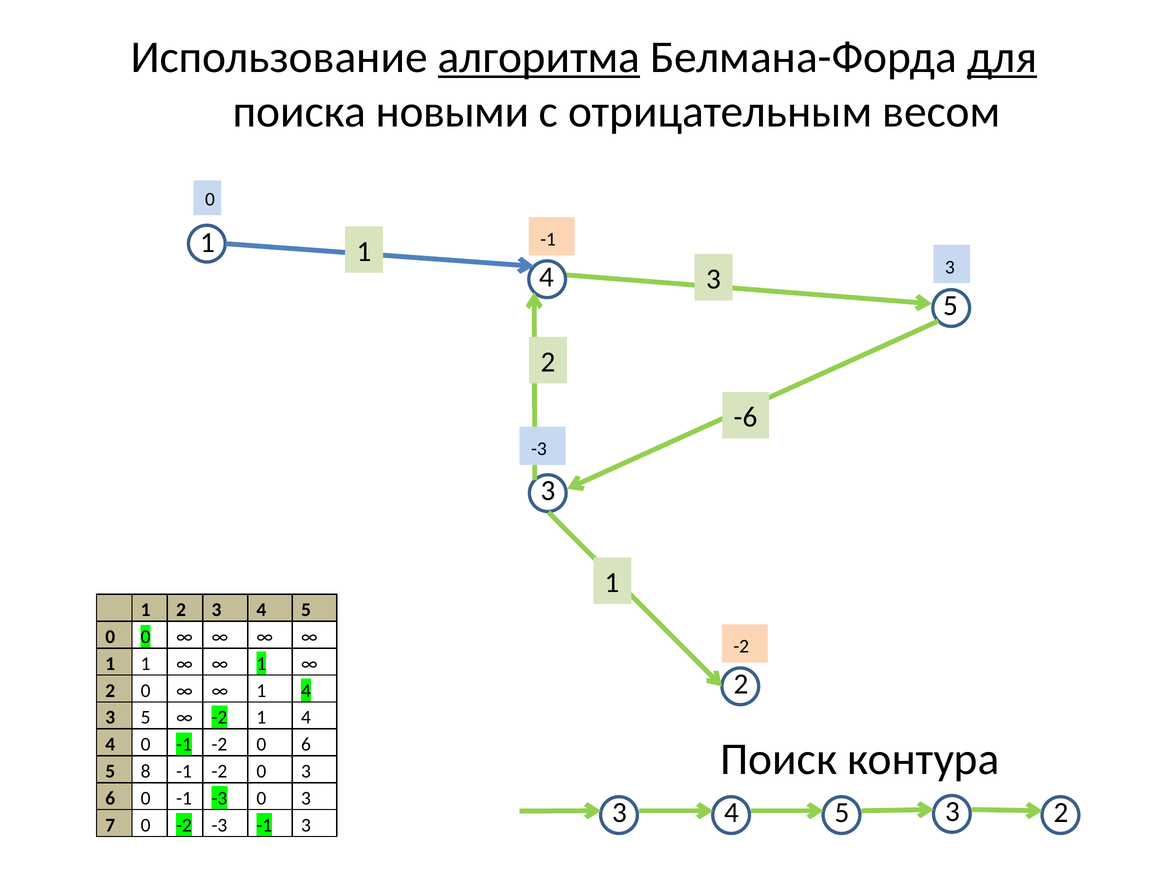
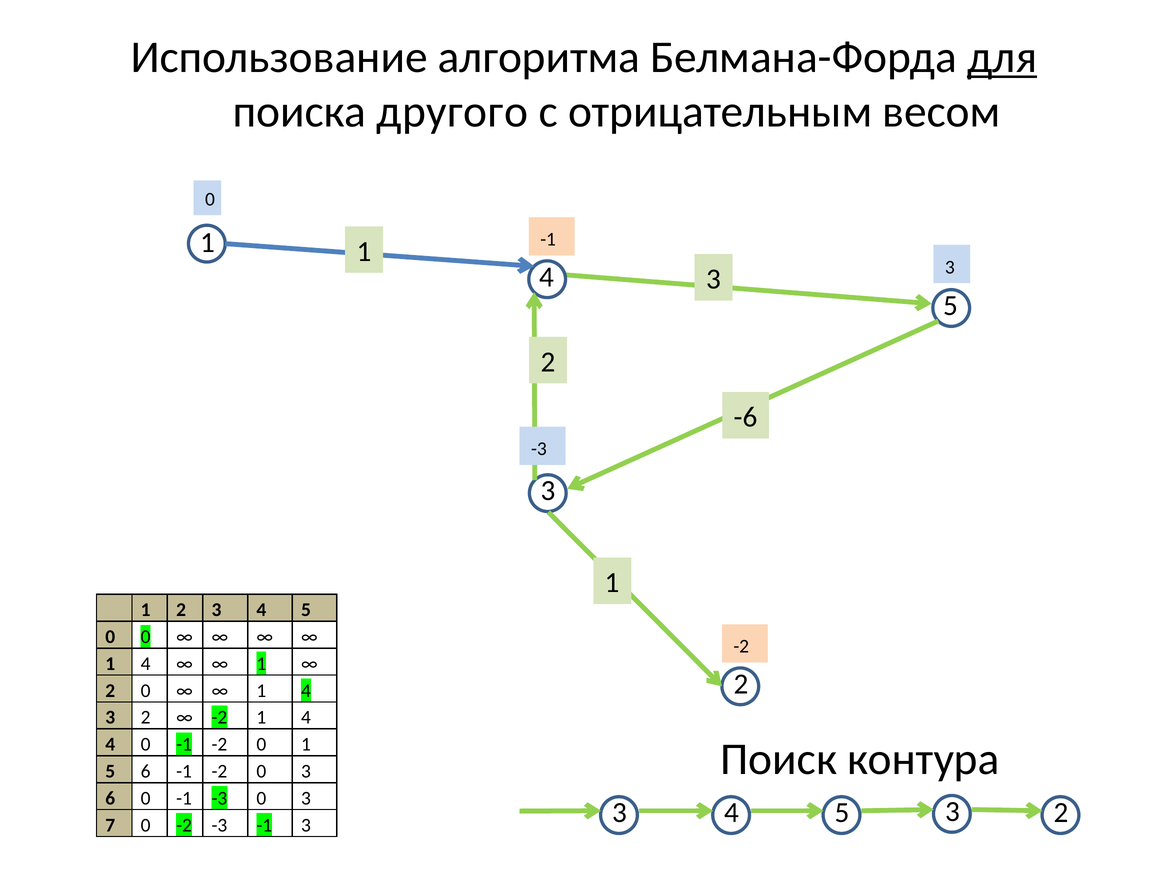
алгоритма underline: present -> none (539, 57)
новыми: новыми -> другого (452, 112)
1: 1 -> 4 (146, 664)
5: 5 -> 2 (146, 718)
-2 0 6: 6 -> 1 (306, 744)
5 8: 8 -> 6 (146, 771)
